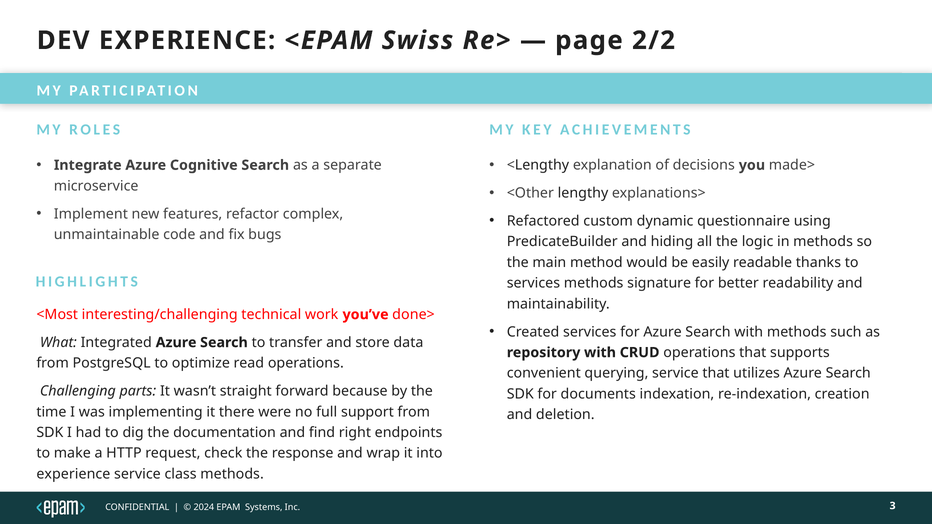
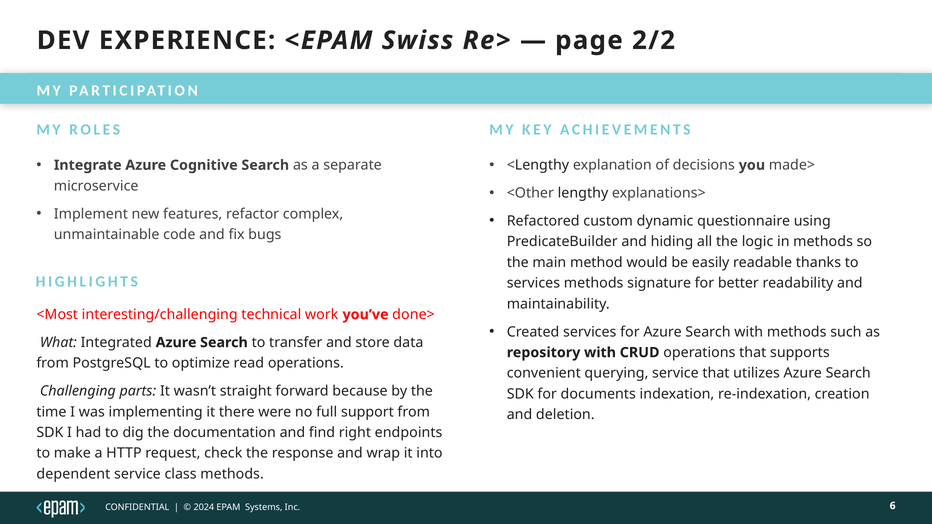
experience: experience -> dependent (73, 474)
3: 3 -> 6 (893, 506)
